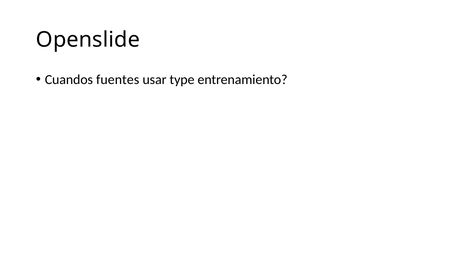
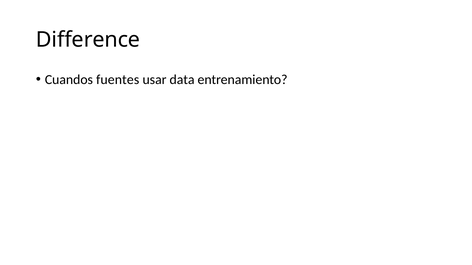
Openslide: Openslide -> Difference (88, 40)
type: type -> data (182, 80)
